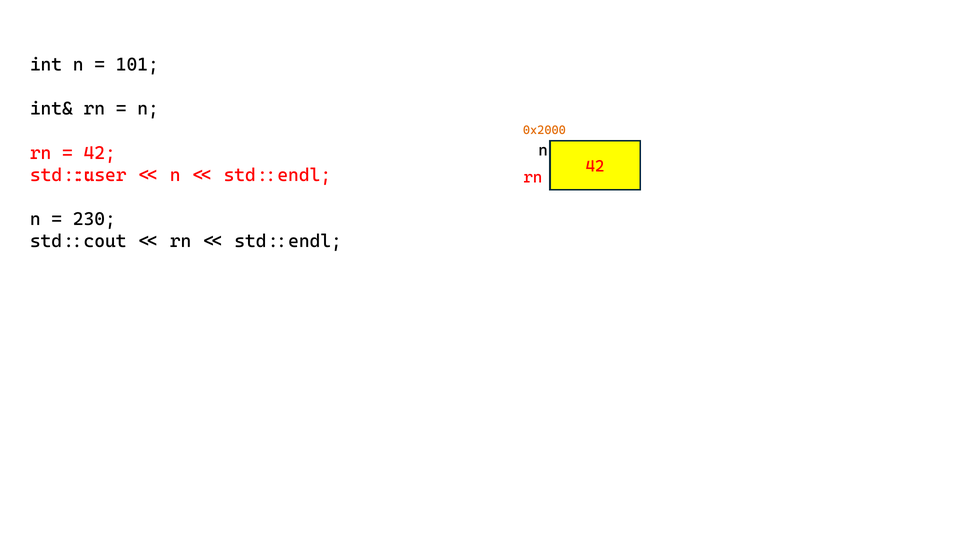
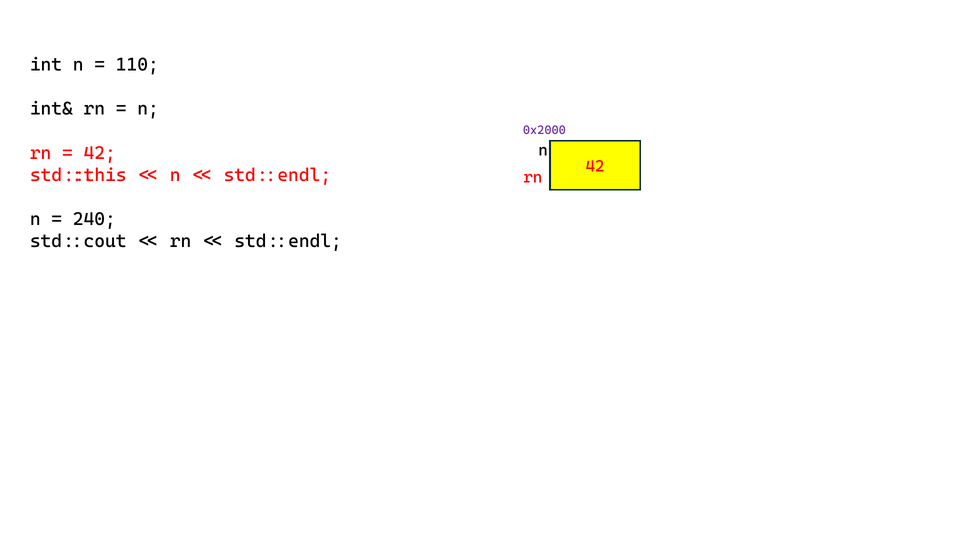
101: 101 -> 110 (137, 65)
0x2000 colour: orange -> purple (544, 130)
std::user: std::user -> std::this (78, 175)
230: 230 -> 240 (94, 219)
